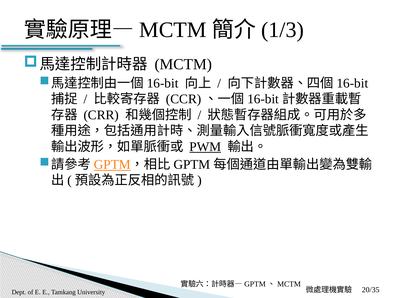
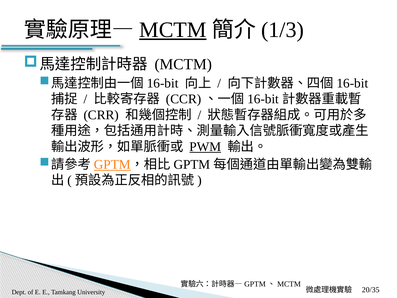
MCTM underline: none -> present (173, 30)
